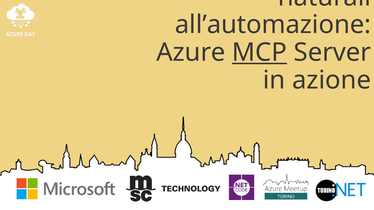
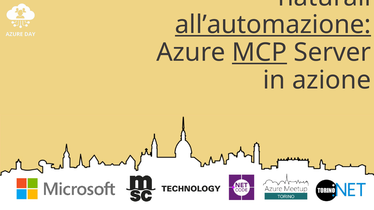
all’automazione underline: none -> present (273, 25)
